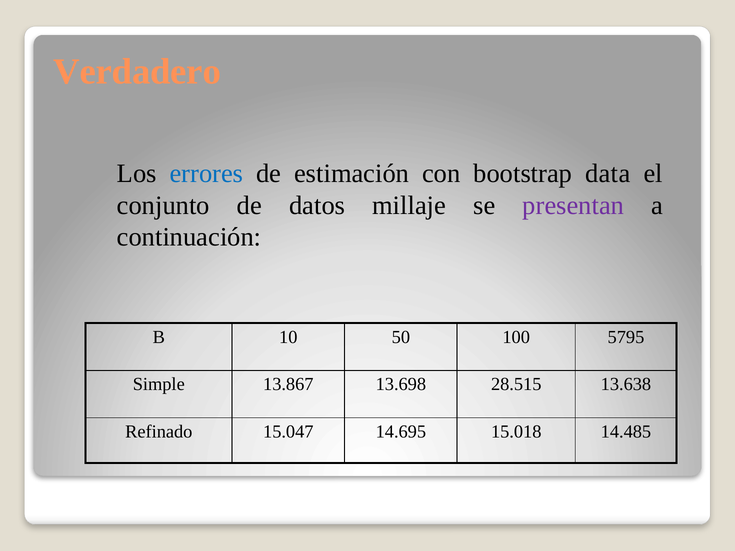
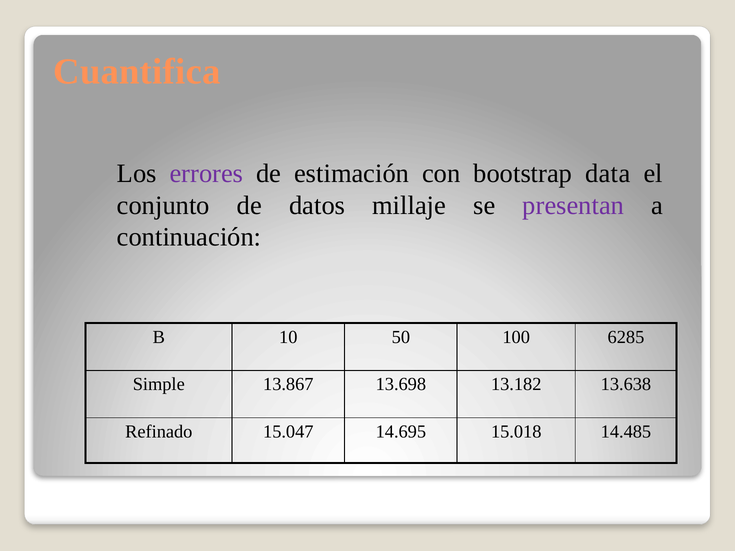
Verdadero: Verdadero -> Cuantifica (137, 72)
errores colour: blue -> purple (206, 174)
5795: 5795 -> 6285 (626, 337)
28.515: 28.515 -> 13.182 (516, 385)
